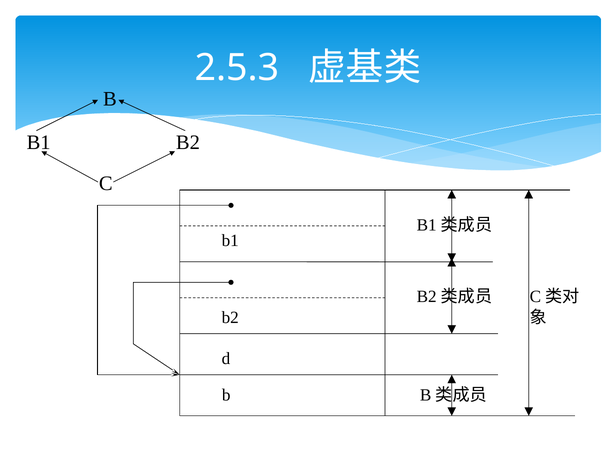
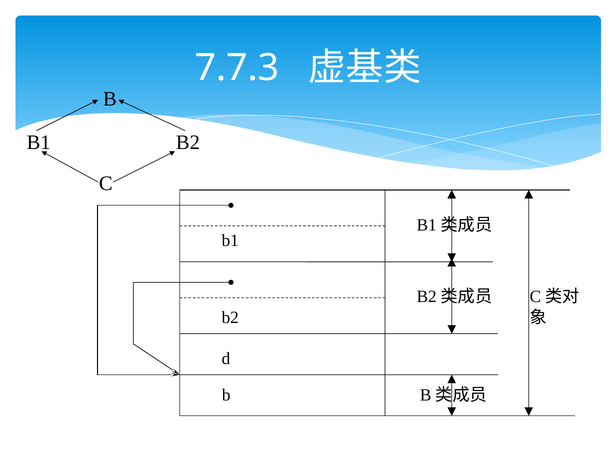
2.5.3: 2.5.3 -> 7.7.3 (237, 68)
